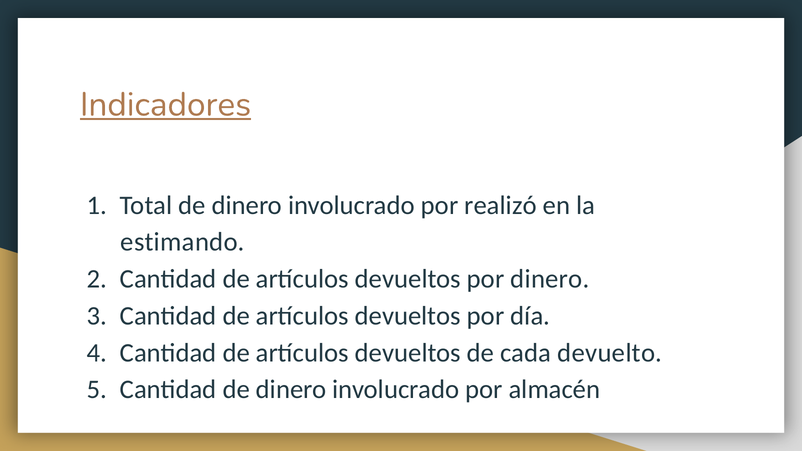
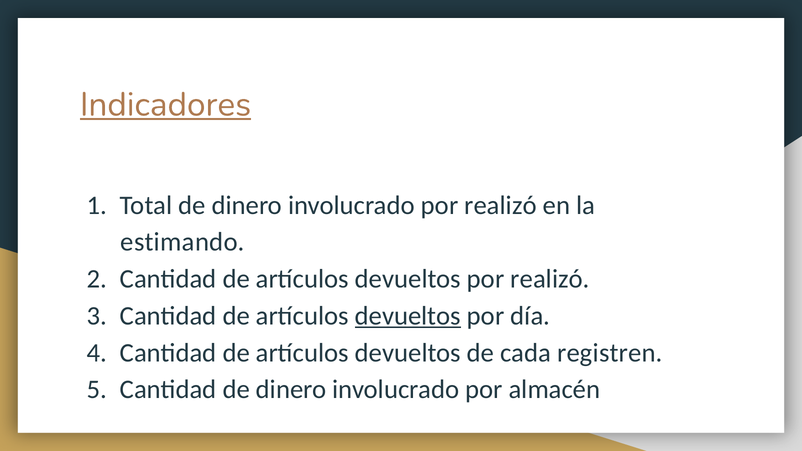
devueltos por dinero: dinero -> realizó (550, 279)
devueltos underline: none -> present (408, 316)
devuelto: devuelto -> registren (610, 353)
